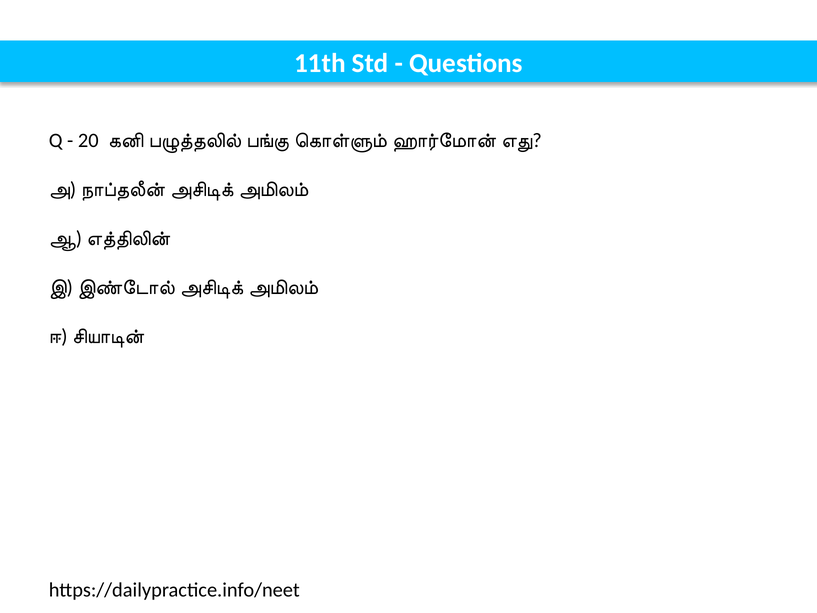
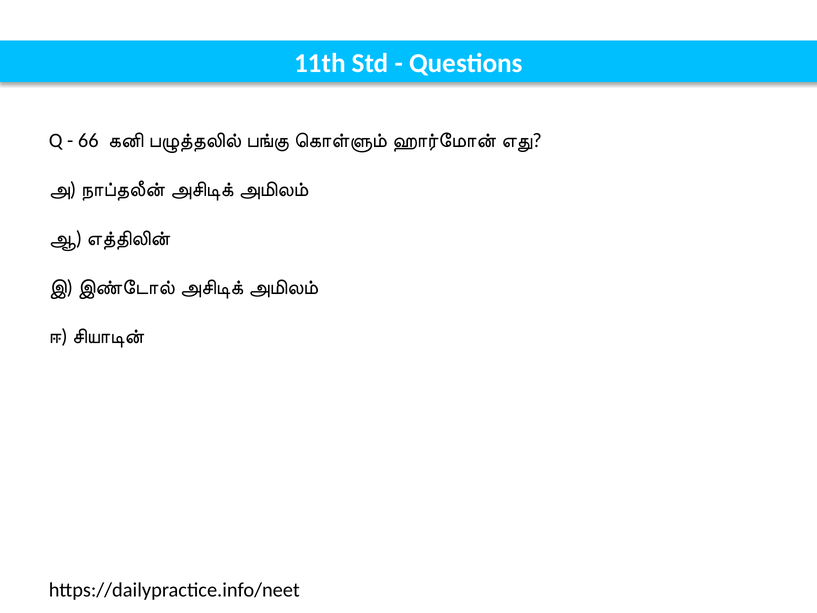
20: 20 -> 66 (88, 140)
